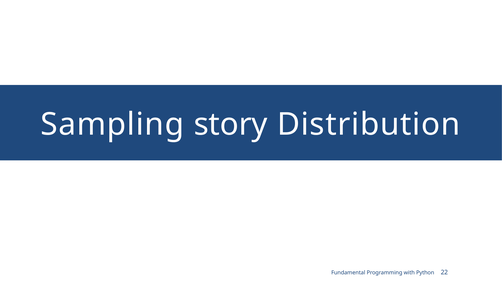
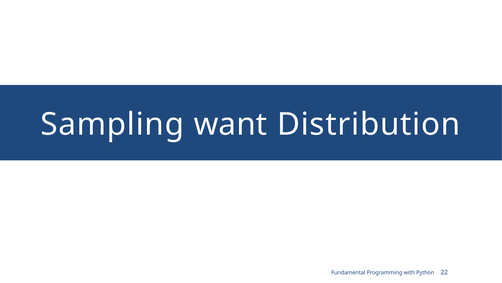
story: story -> want (231, 124)
